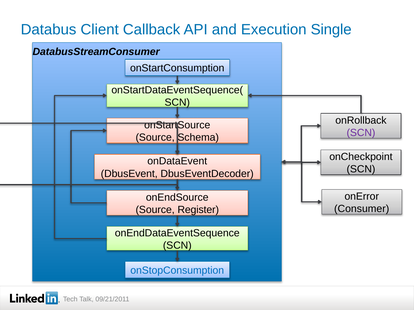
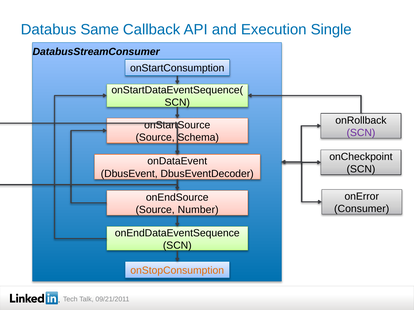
Client: Client -> Same (100, 29)
Register: Register -> Number (198, 210)
onStopConsumption colour: blue -> orange (177, 271)
